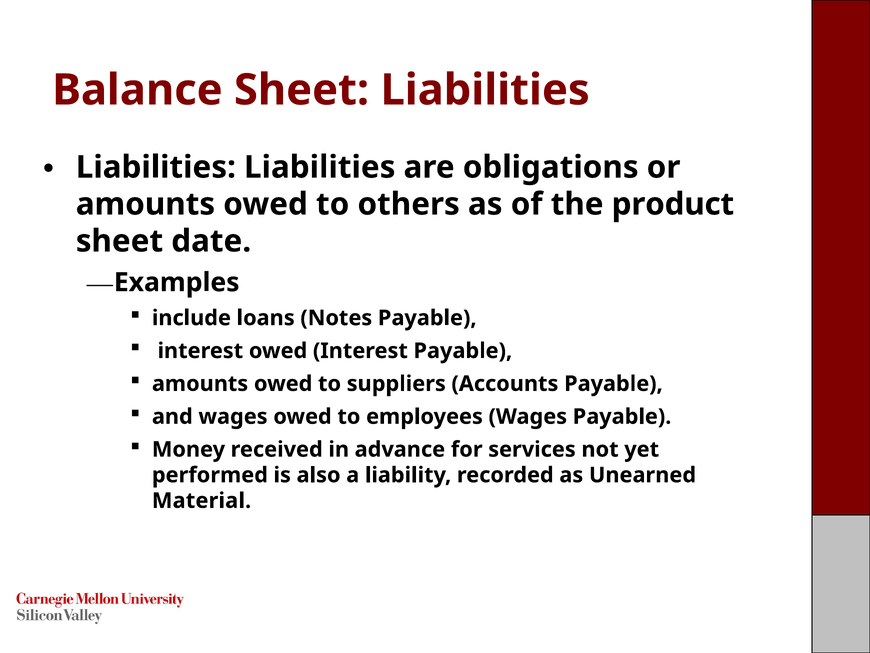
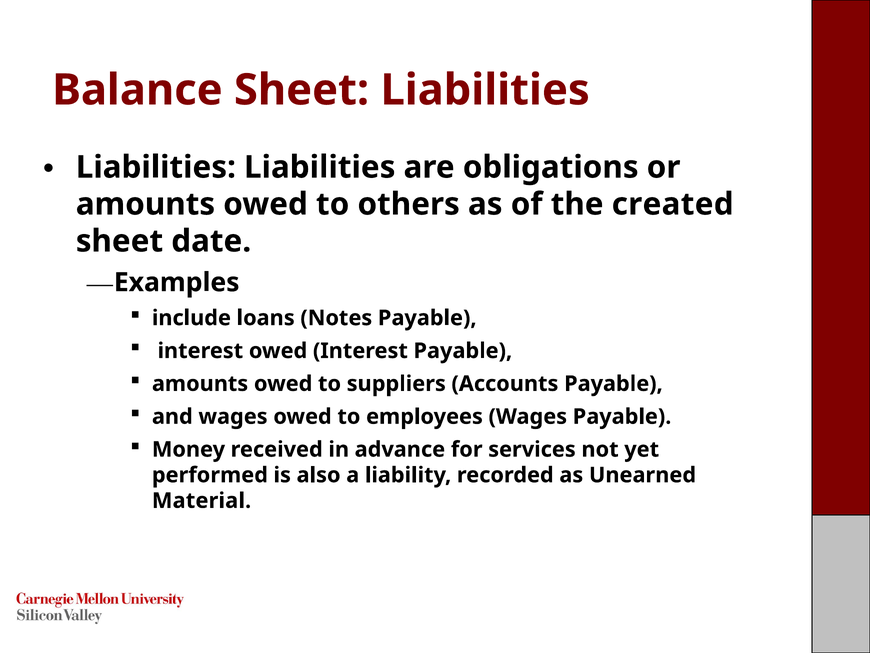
product: product -> created (673, 204)
